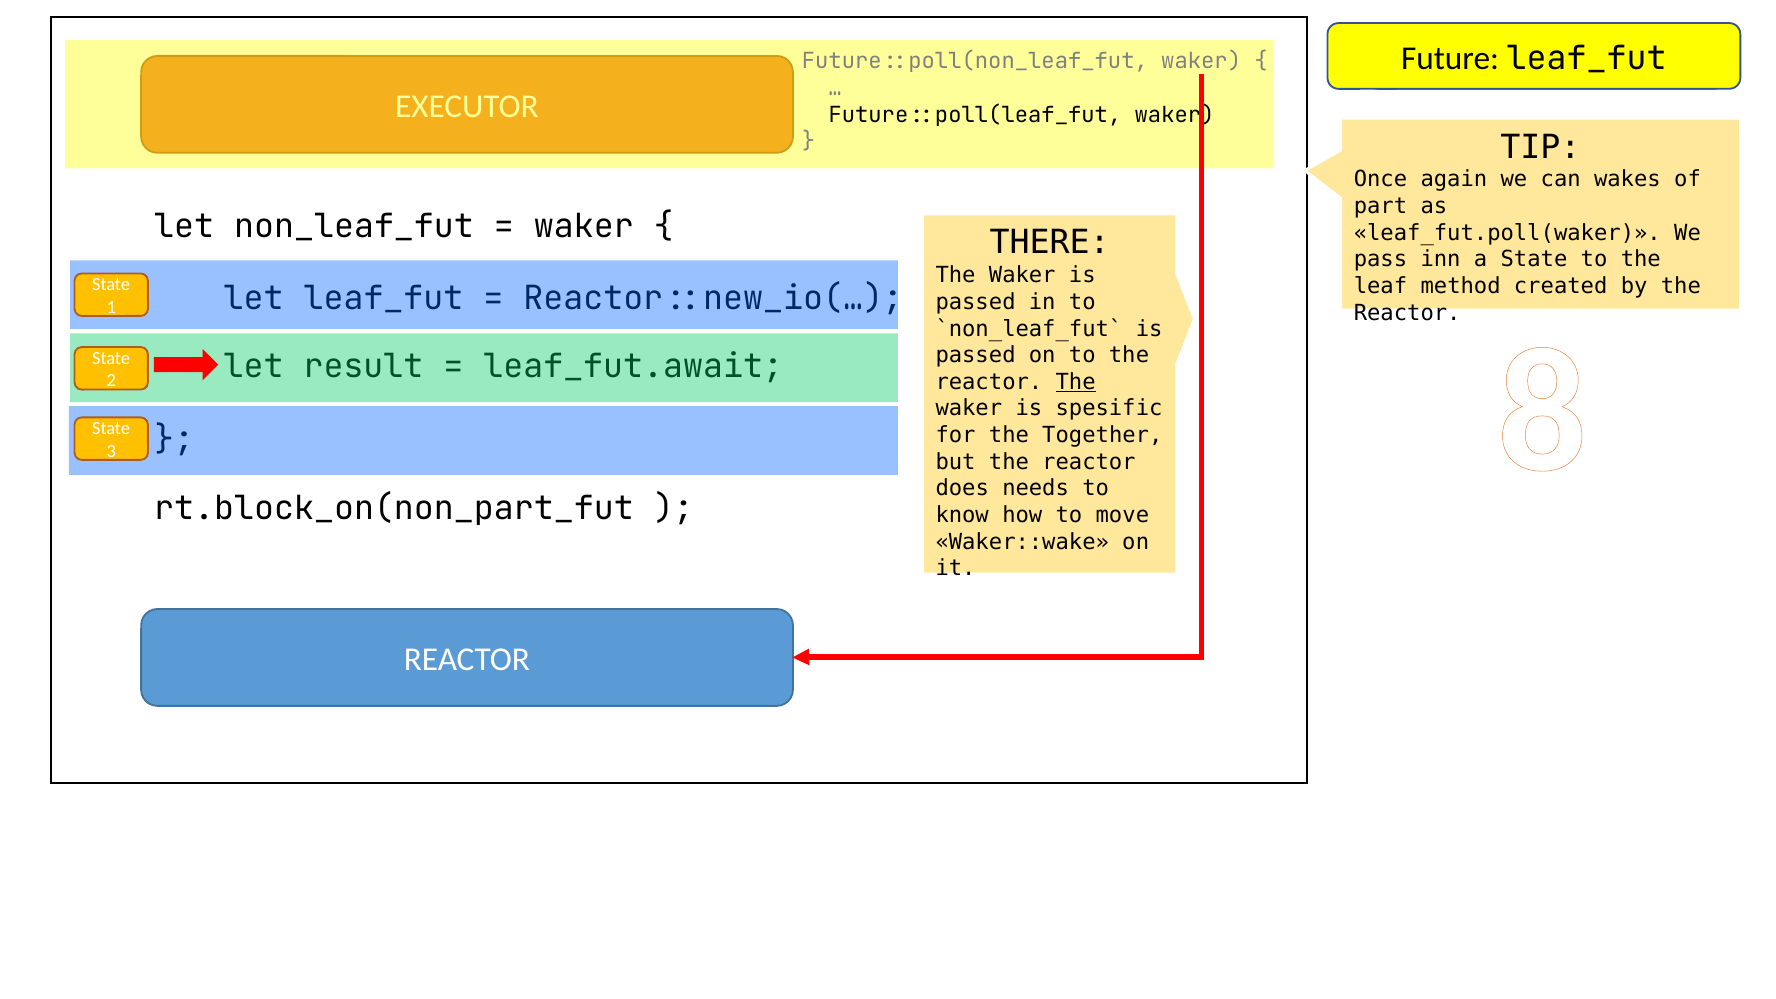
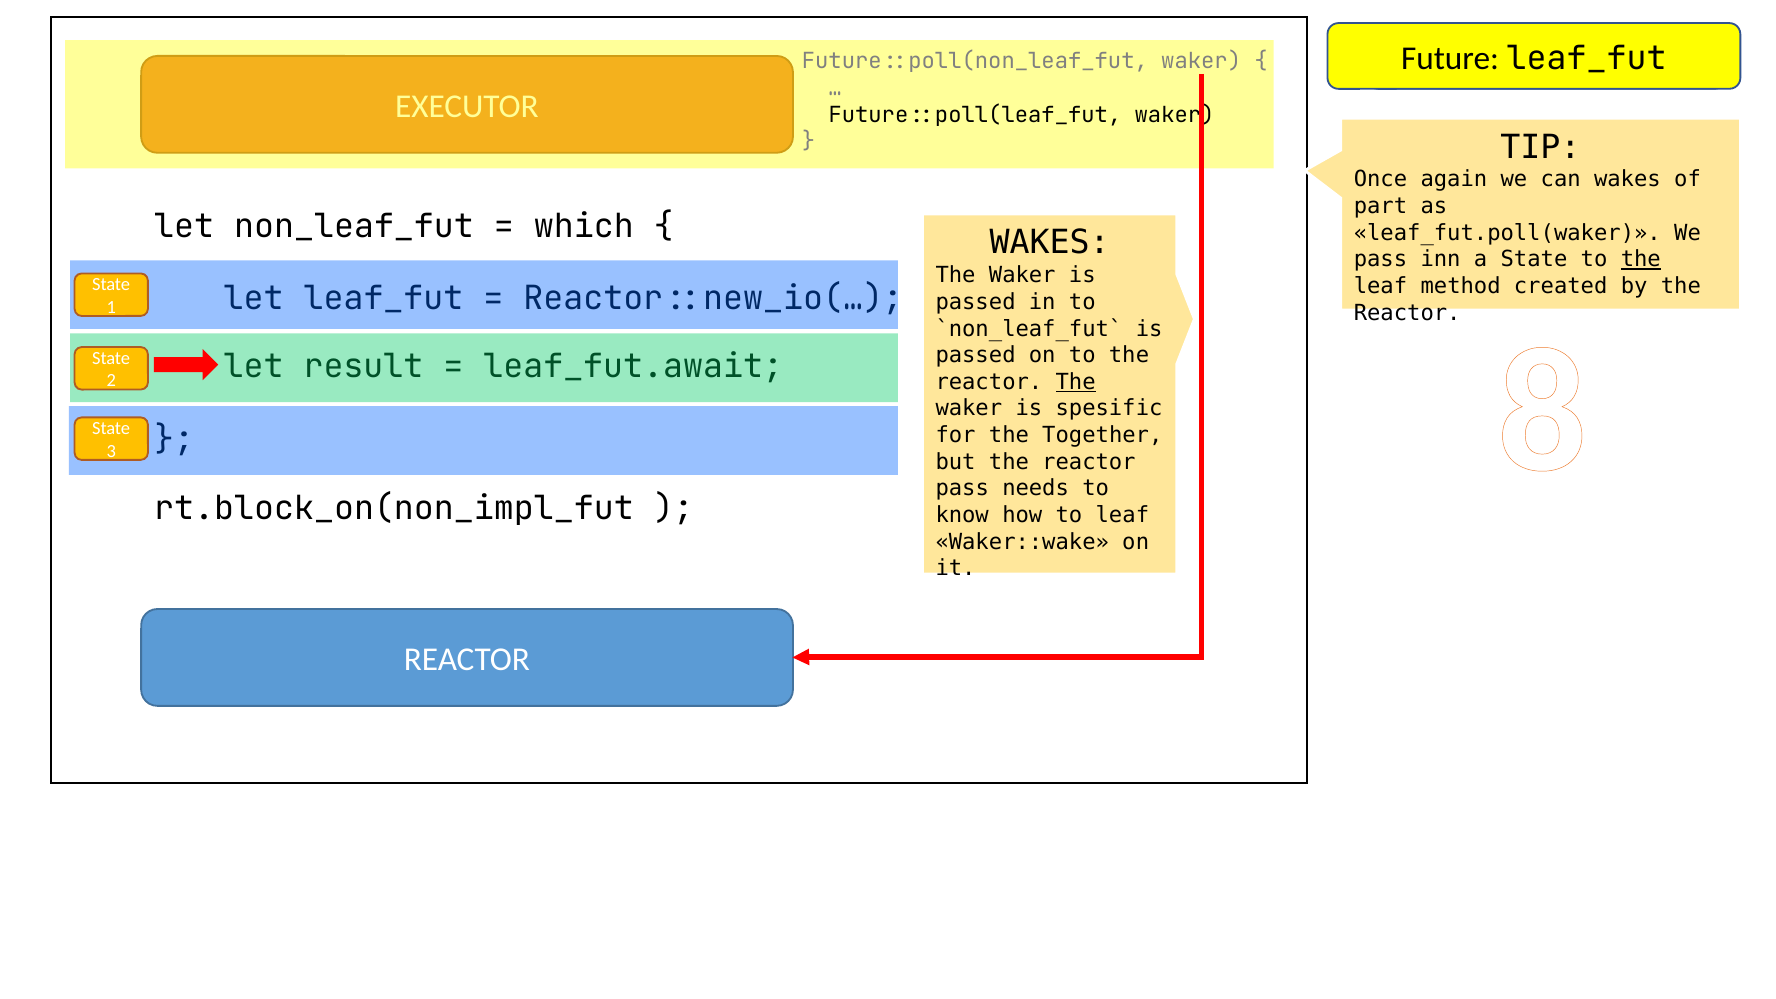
waker: waker -> which (584, 227)
THERE: THERE -> WAKES (1050, 243)
the underline: none -> present (1641, 259)
does: does -> pass (962, 489)
rt.block_on(non_part_fut: rt.block_on(non_part_fut -> rt.block_on(non_impl_fut (394, 508)
to move: move -> leaf (1122, 515)
